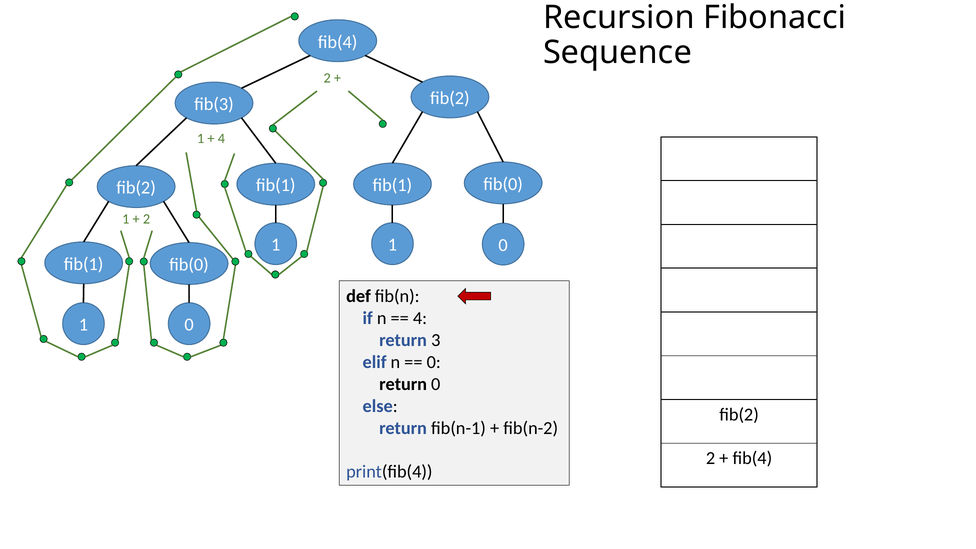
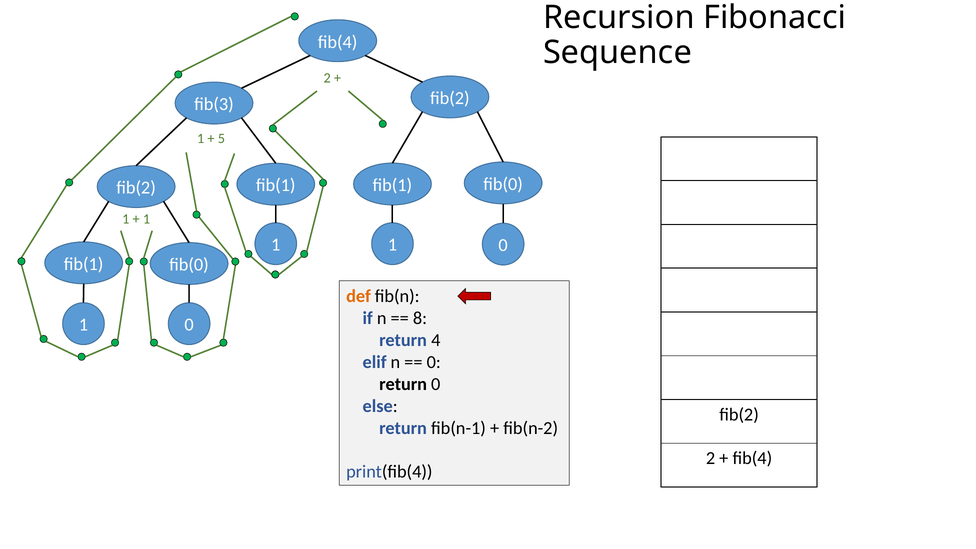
4: 4 -> 5 (221, 139)
2: 2 -> 1 (147, 219)
def colour: black -> orange (358, 296)
4: 4 -> 8 (420, 318)
3: 3 -> 4 (436, 340)
